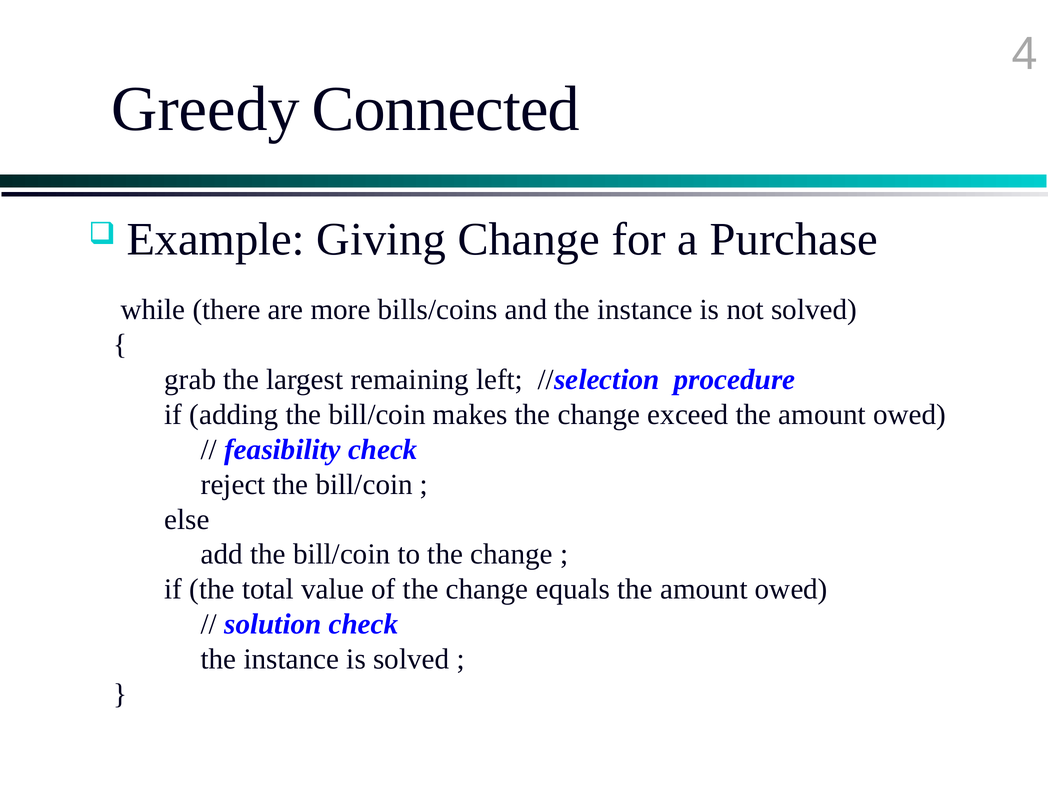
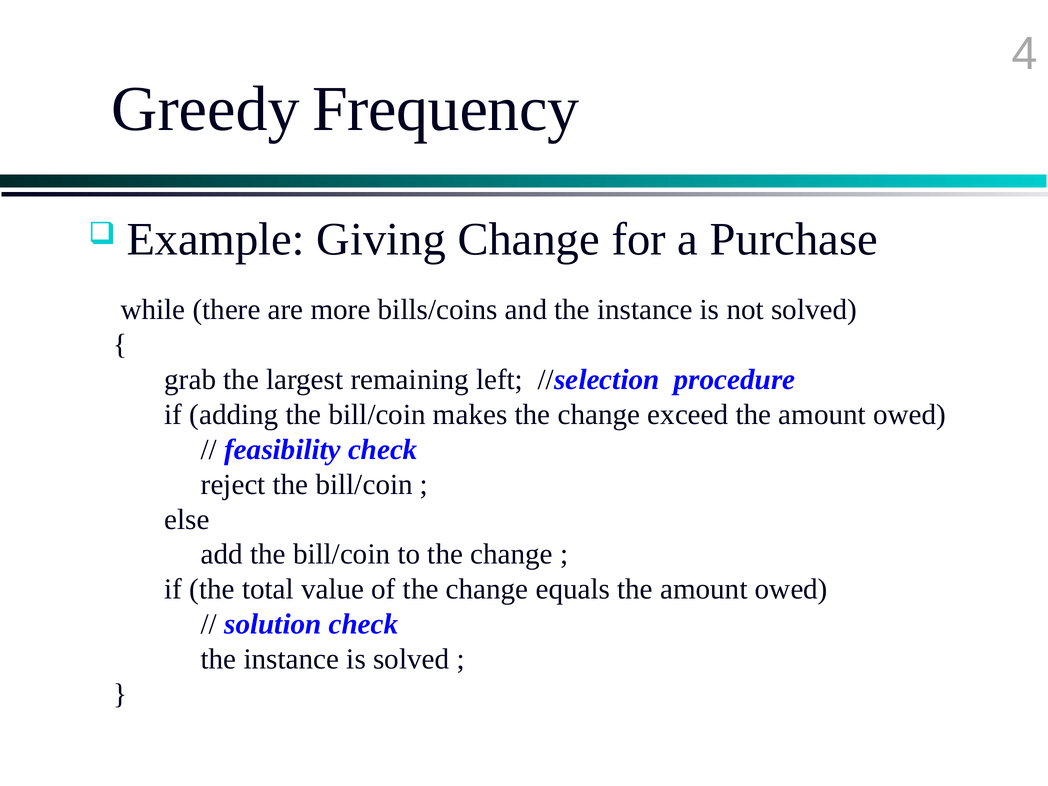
Connected: Connected -> Frequency (446, 109)
